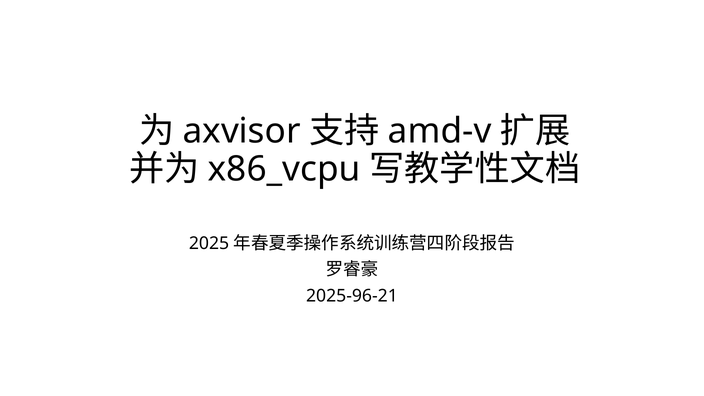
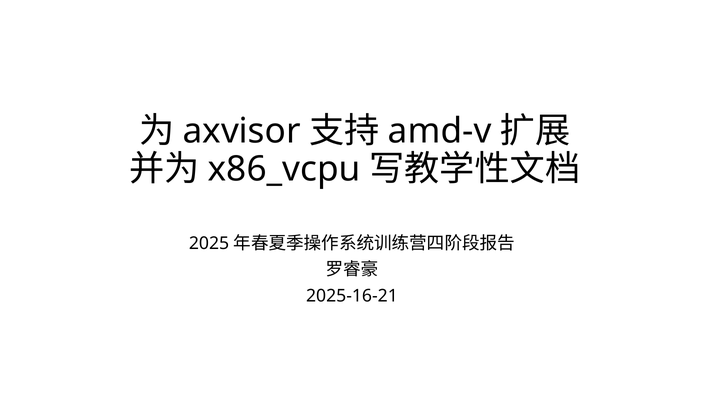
2025-96-21: 2025-96-21 -> 2025-16-21 (352, 296)
